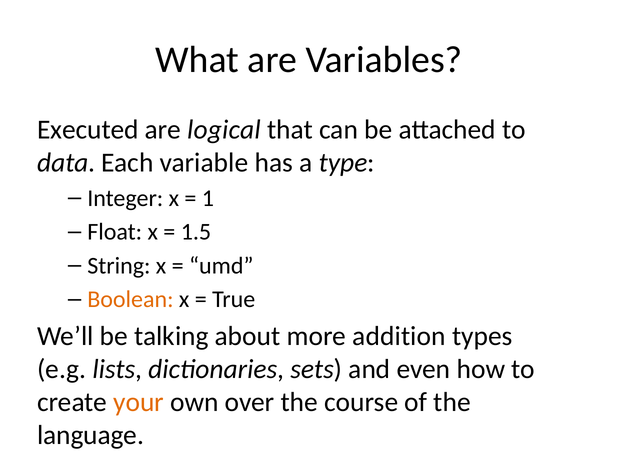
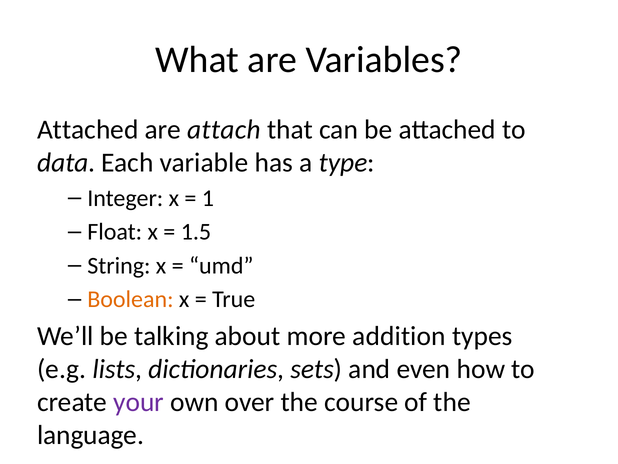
Executed: Executed -> Attached (88, 130)
logical: logical -> attach (224, 130)
your colour: orange -> purple (139, 402)
